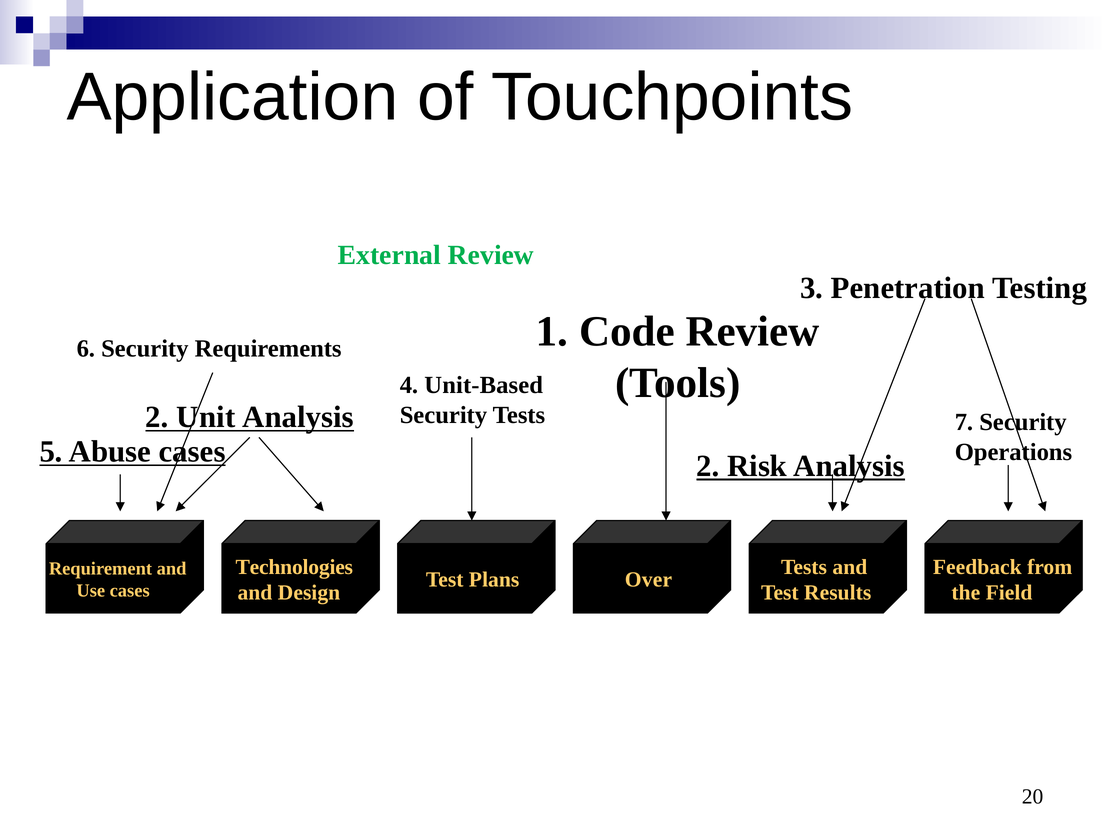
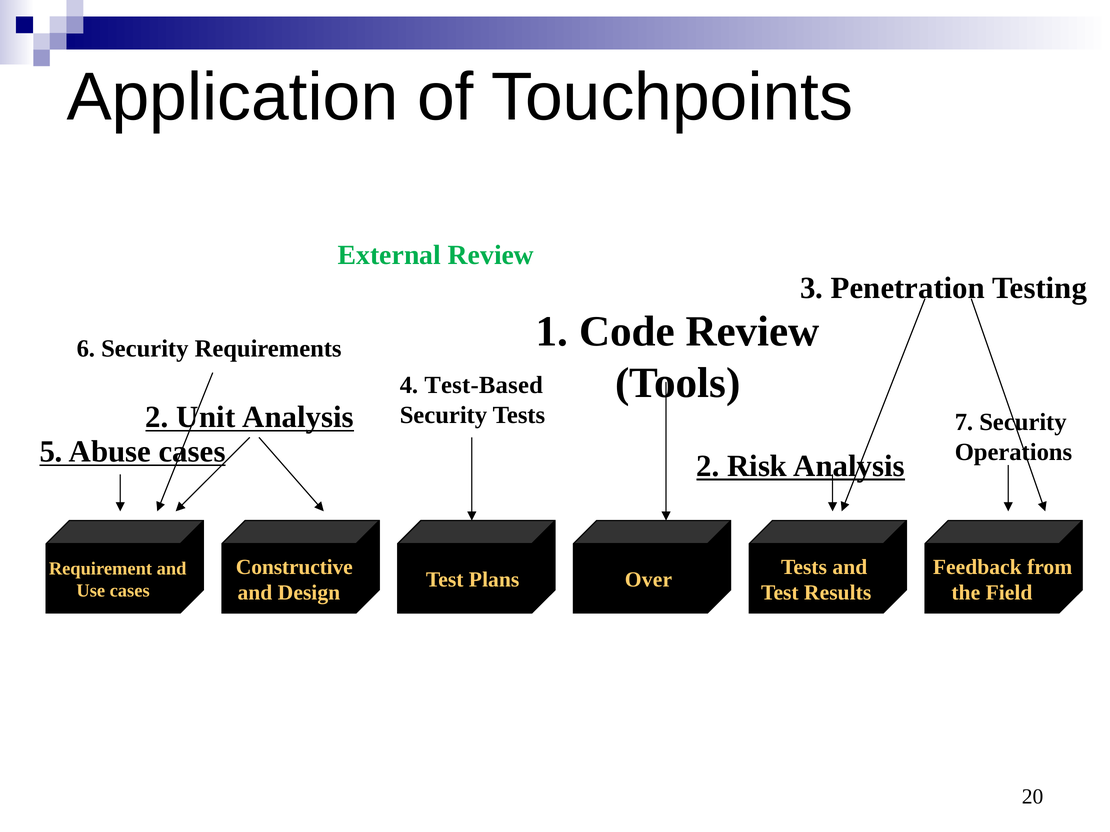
Unit-Based: Unit-Based -> Test-Based (484, 386)
Technologies: Technologies -> Constructive (294, 567)
